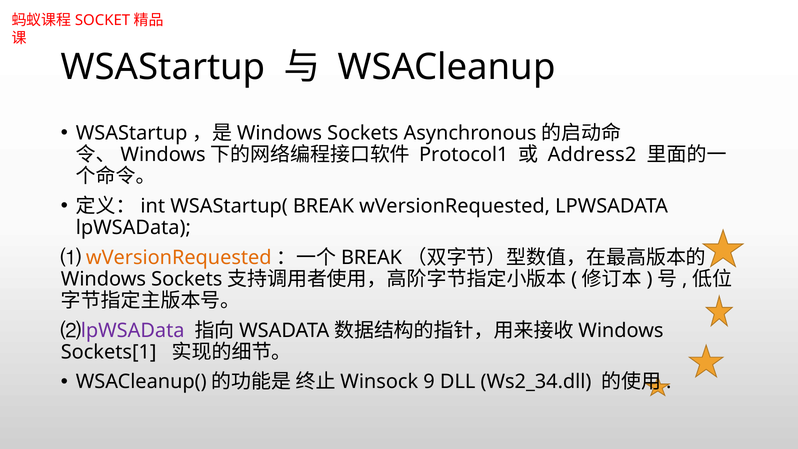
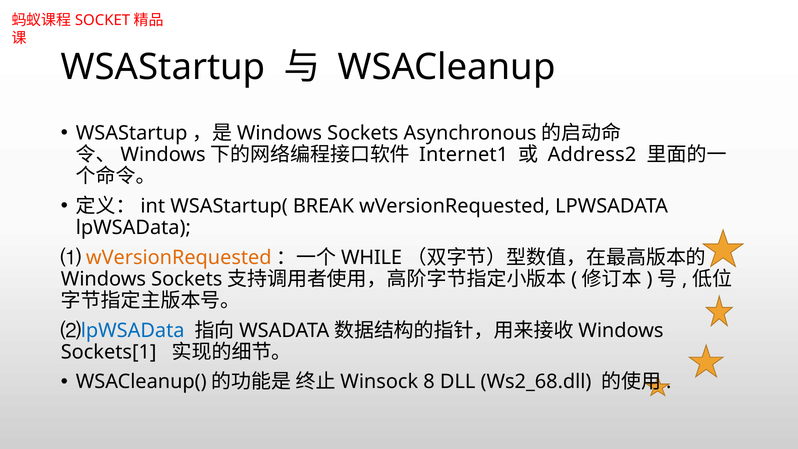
Protocol1: Protocol1 -> Internet1 (464, 155)
BREAK: BREAK -> WHILE (372, 257)
lpWSAData colour: purple -> blue (133, 330)
9: 9 -> 8 (429, 382)
Ws2_34.dll: Ws2_34.dll -> Ws2_68.dll (536, 382)
